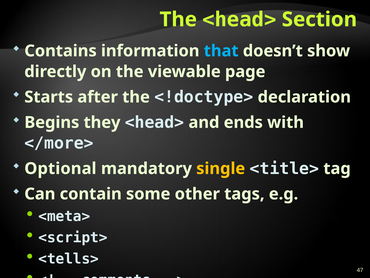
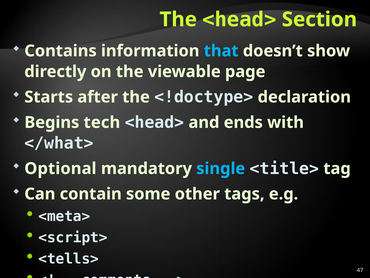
they: they -> tech (102, 122)
</more>: </more> -> </what> (59, 143)
single colour: yellow -> light blue (221, 168)
